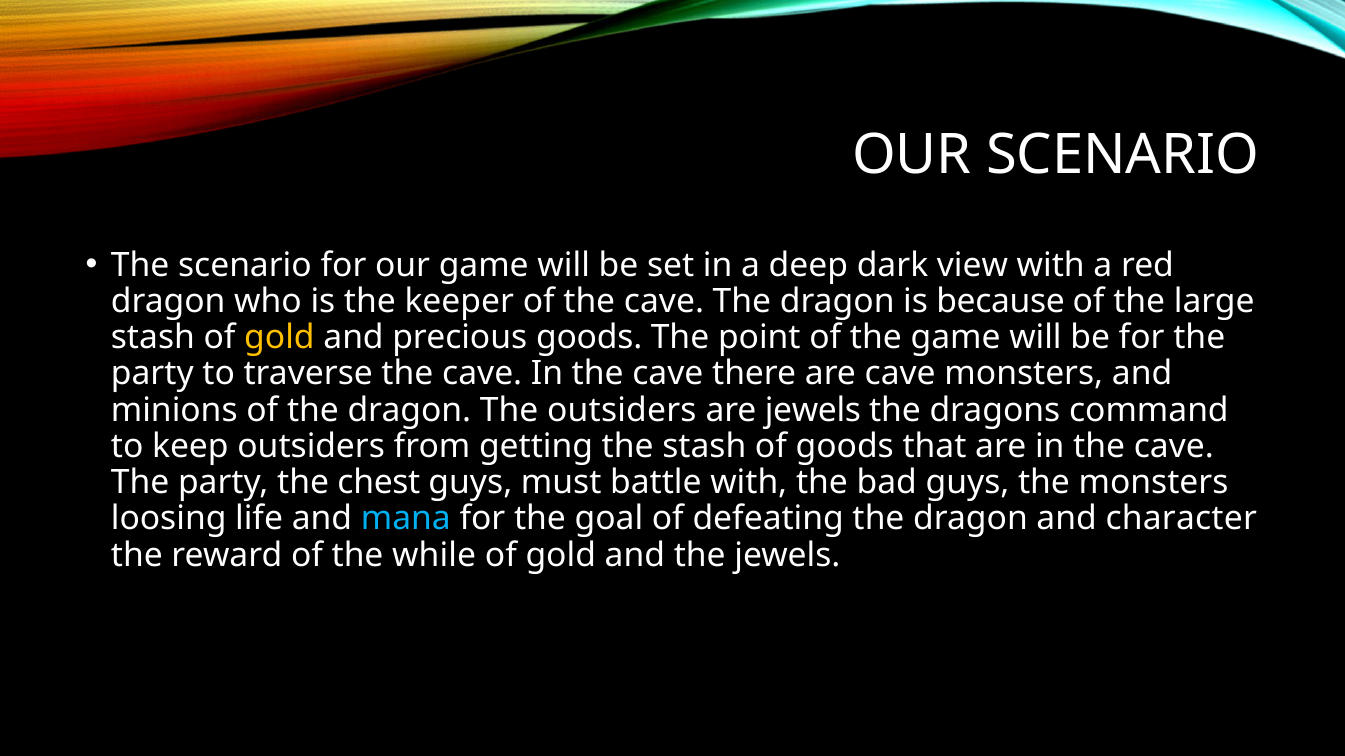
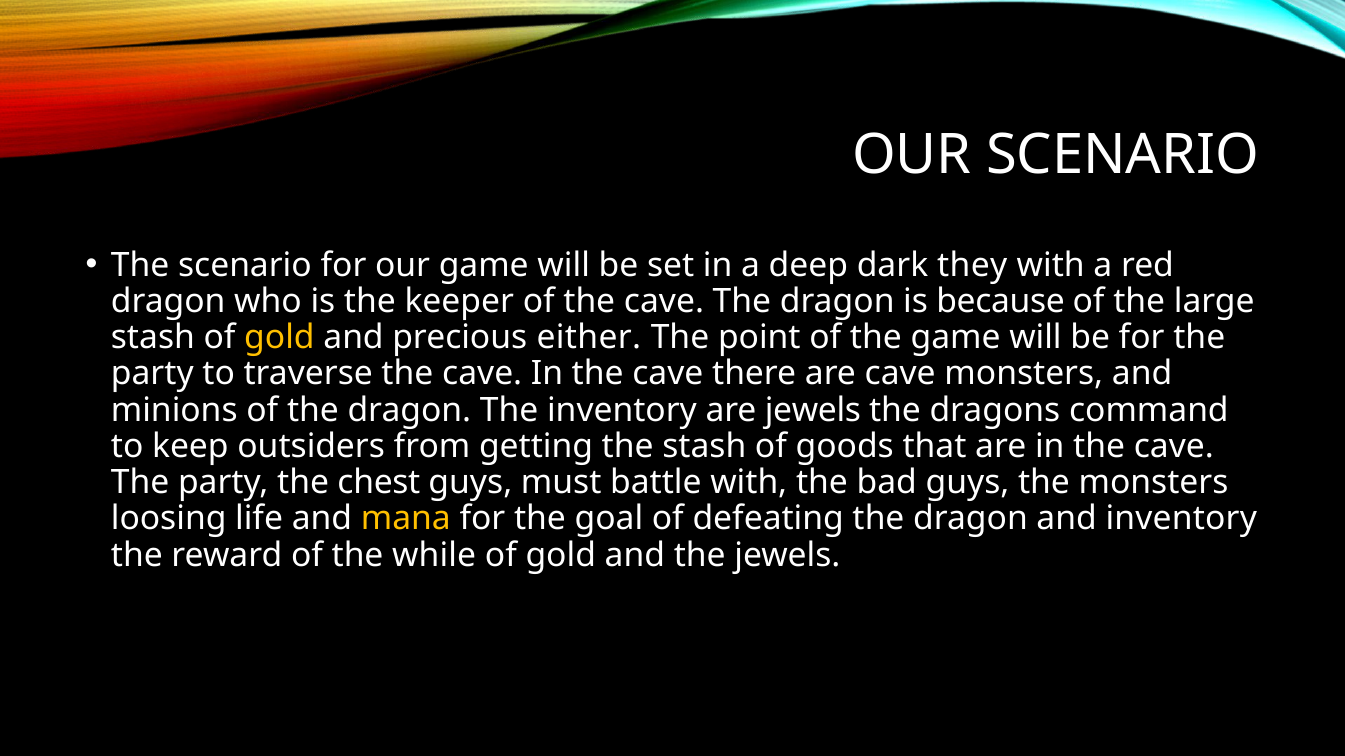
view: view -> they (972, 265)
precious goods: goods -> either (589, 338)
The outsiders: outsiders -> inventory (622, 410)
mana colour: light blue -> yellow (406, 519)
and character: character -> inventory (1181, 519)
